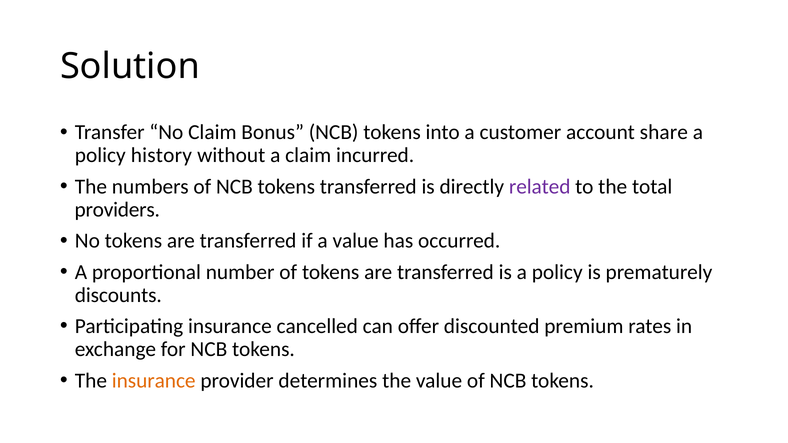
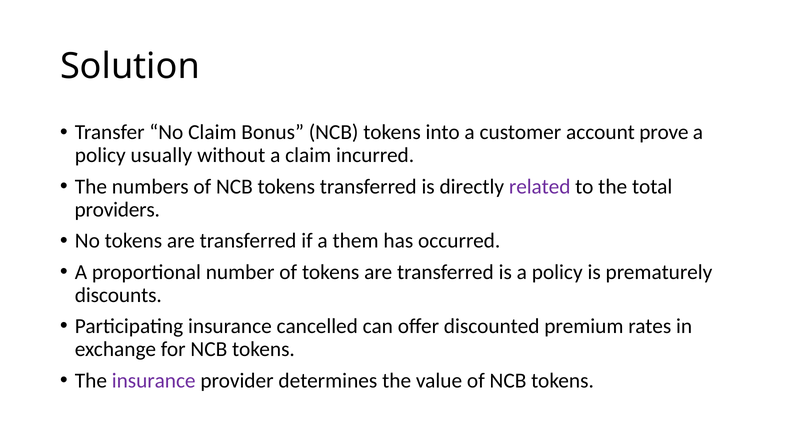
share: share -> prove (664, 132)
history: history -> usually (161, 155)
a value: value -> them (356, 241)
insurance colour: orange -> purple (154, 381)
